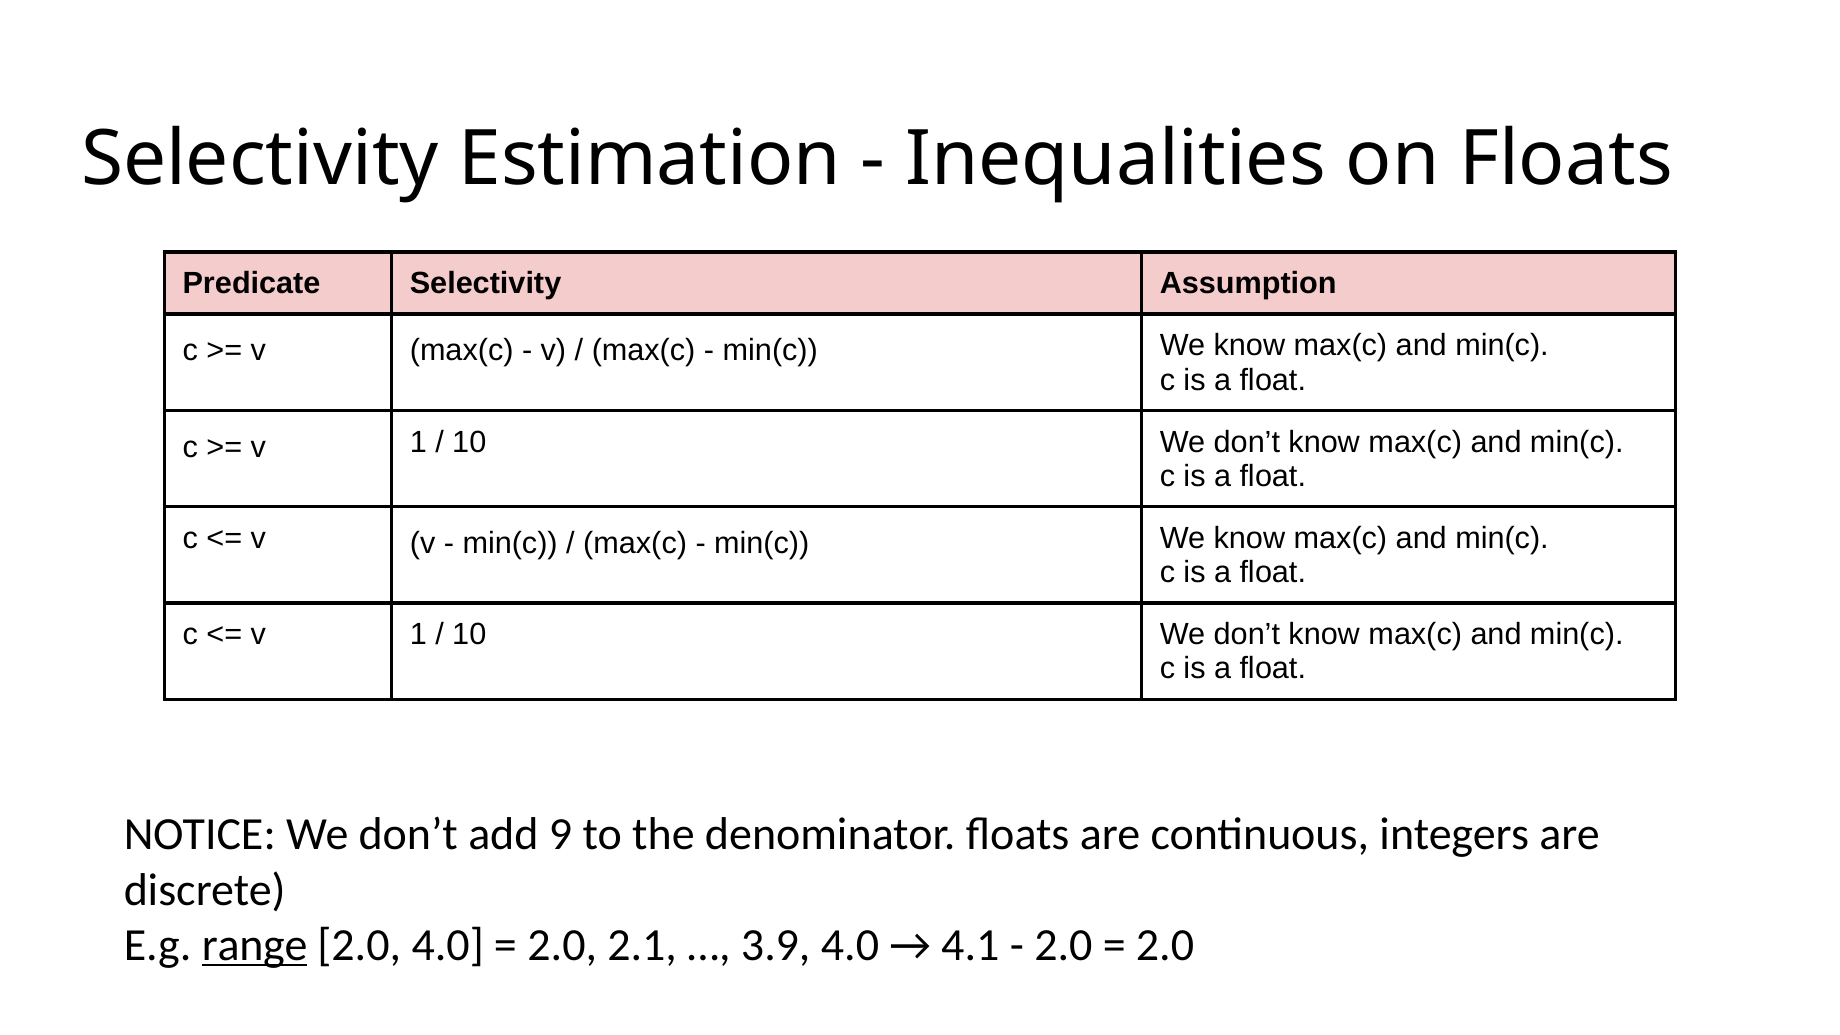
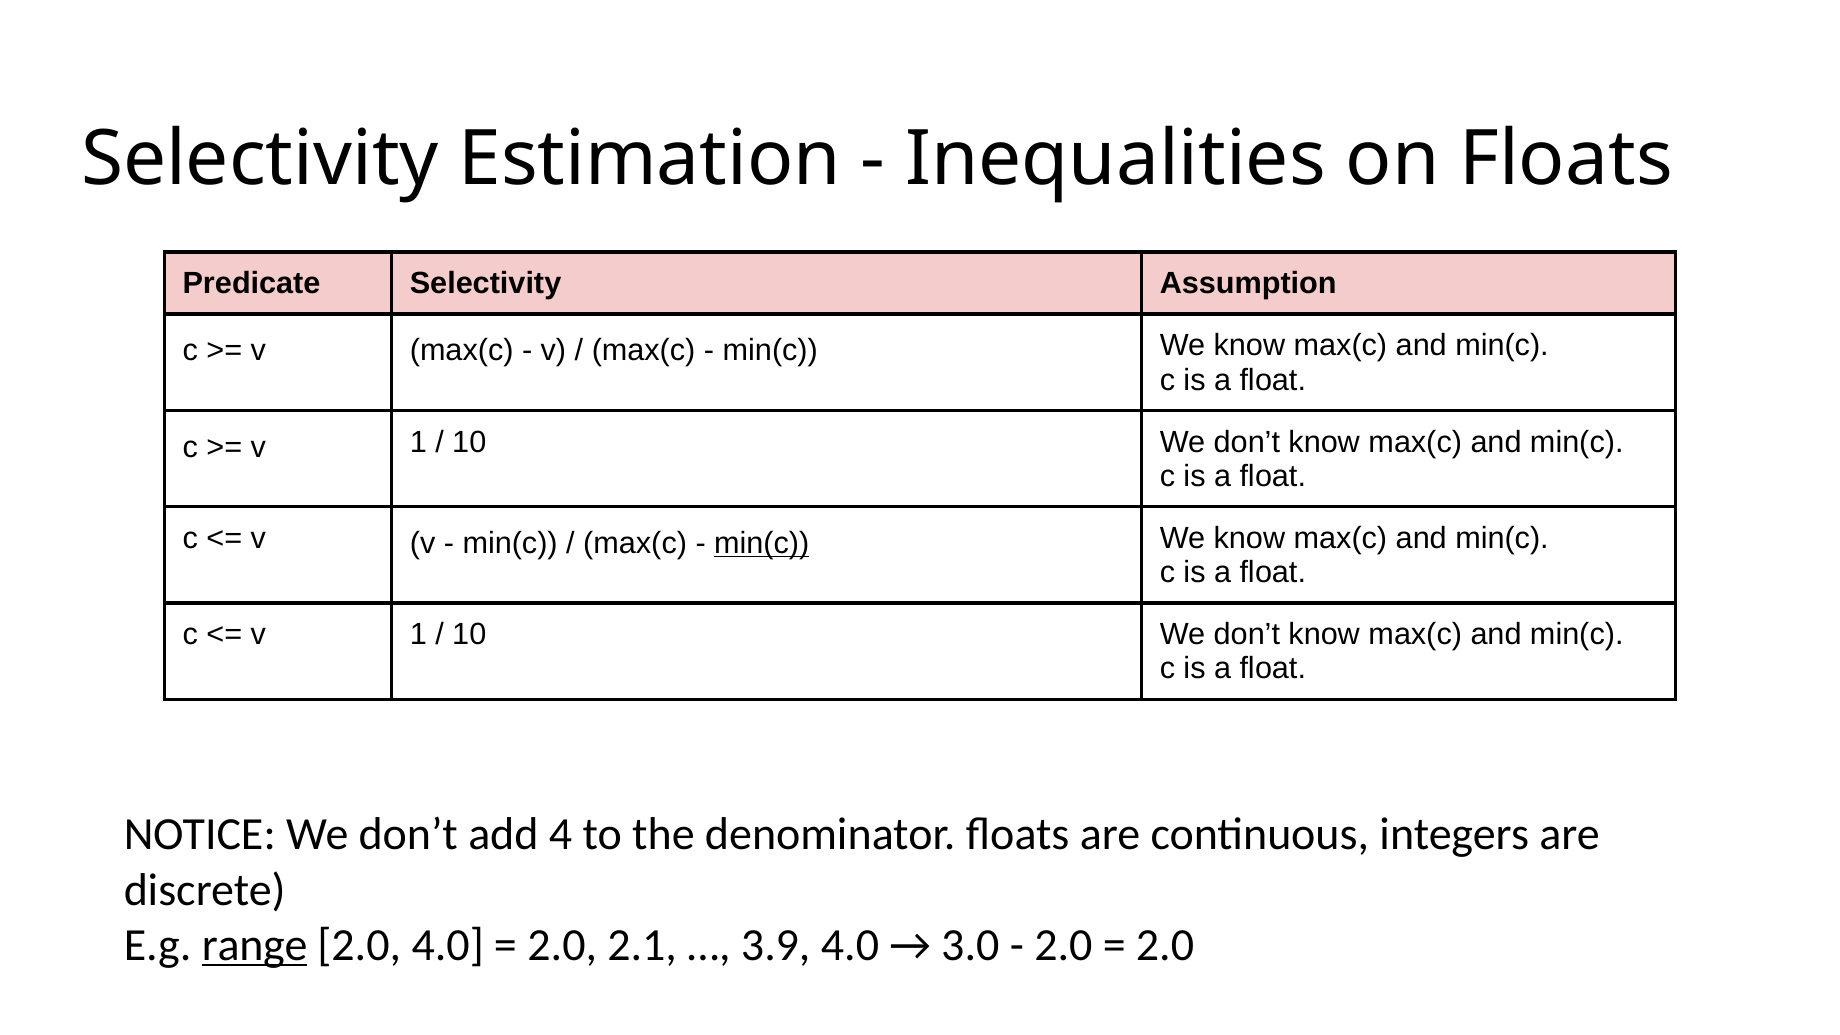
min(c underline: none -> present (762, 543)
9: 9 -> 4 (561, 835)
4.1: 4.1 -> 3.0 (970, 945)
